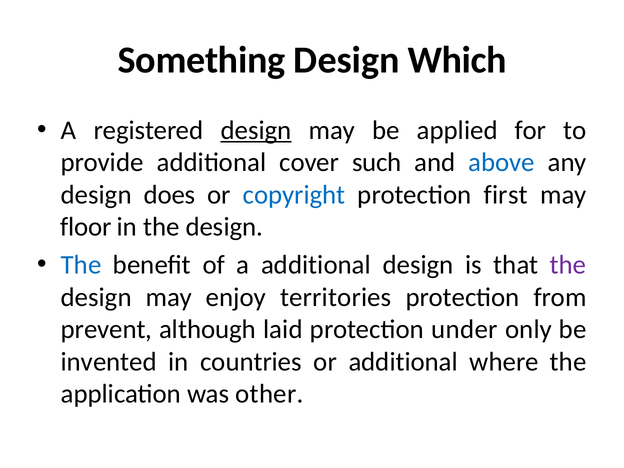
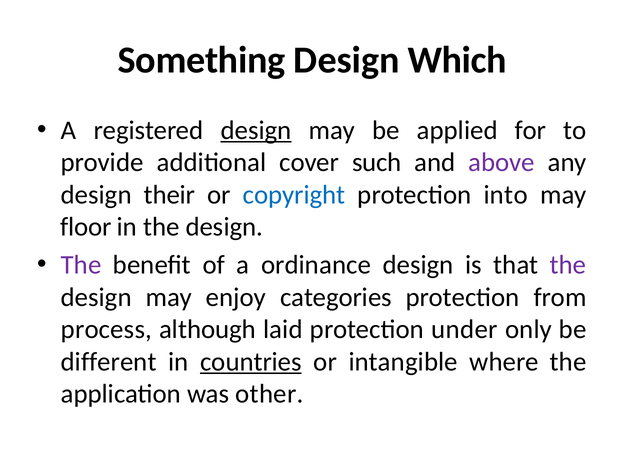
above colour: blue -> purple (502, 163)
does: does -> their (169, 195)
first: first -> into (506, 195)
The colour: blue -> purple (81, 265)
a additional: additional -> ordinance (316, 265)
territories: territories -> categories (336, 297)
prevent: prevent -> process (106, 329)
invented: invented -> different (109, 362)
countries underline: none -> present (251, 362)
or additional: additional -> intangible (403, 362)
